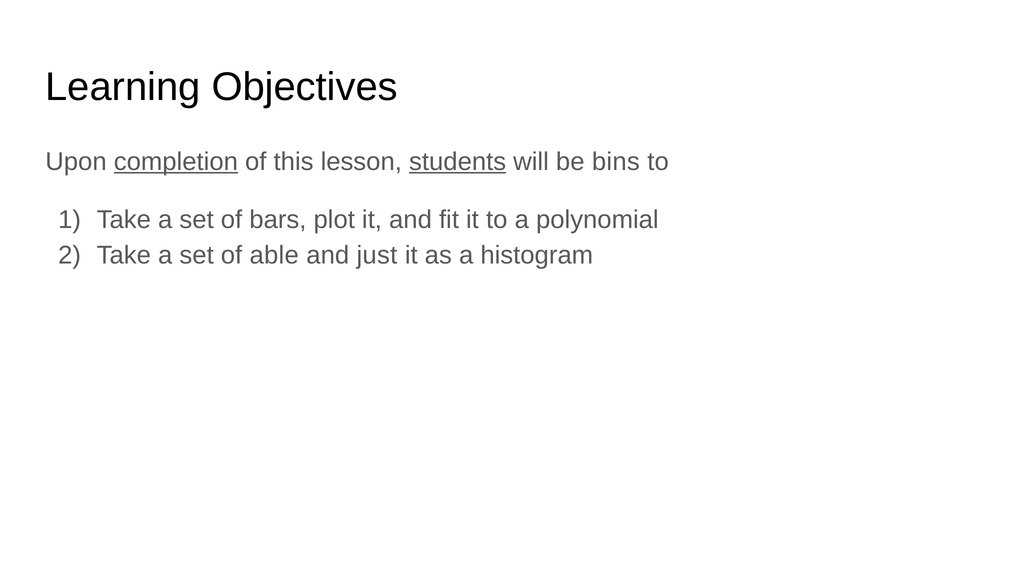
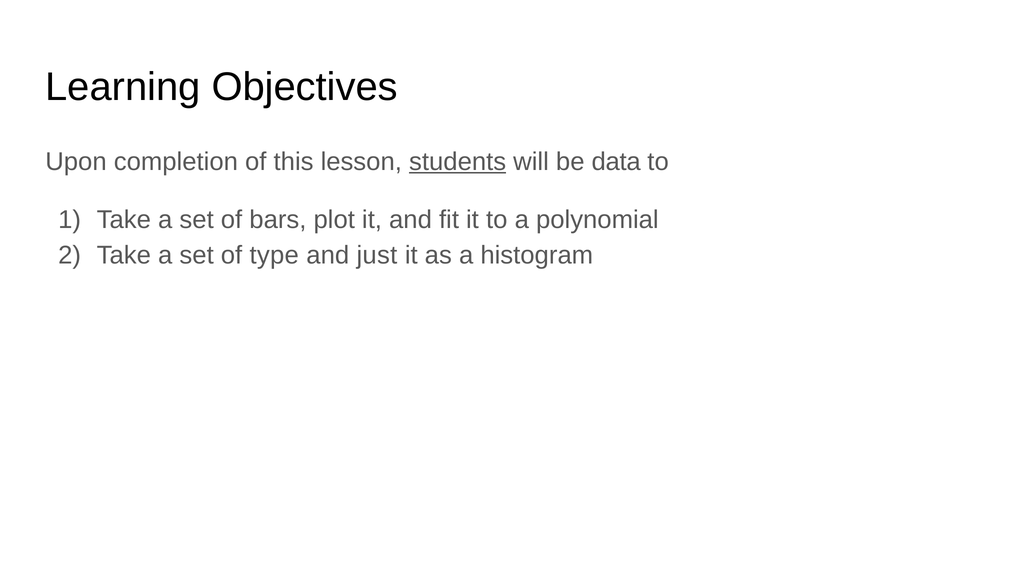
completion underline: present -> none (176, 162)
bins: bins -> data (616, 162)
able: able -> type (274, 255)
